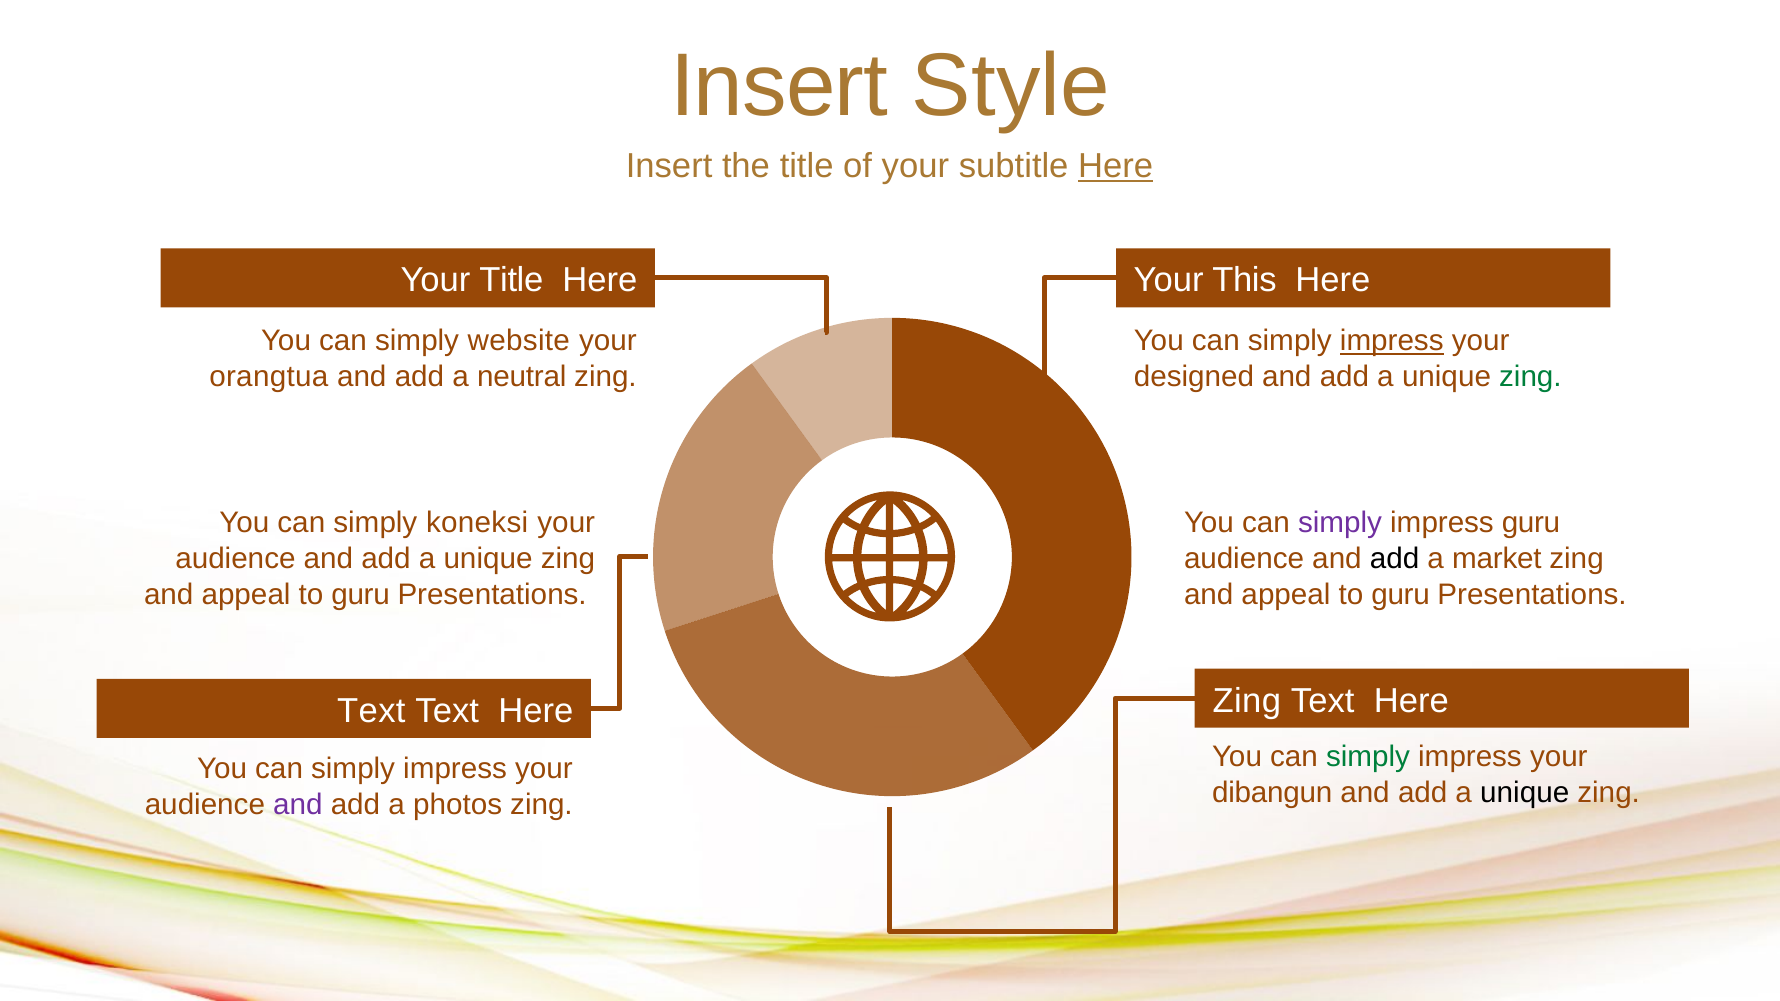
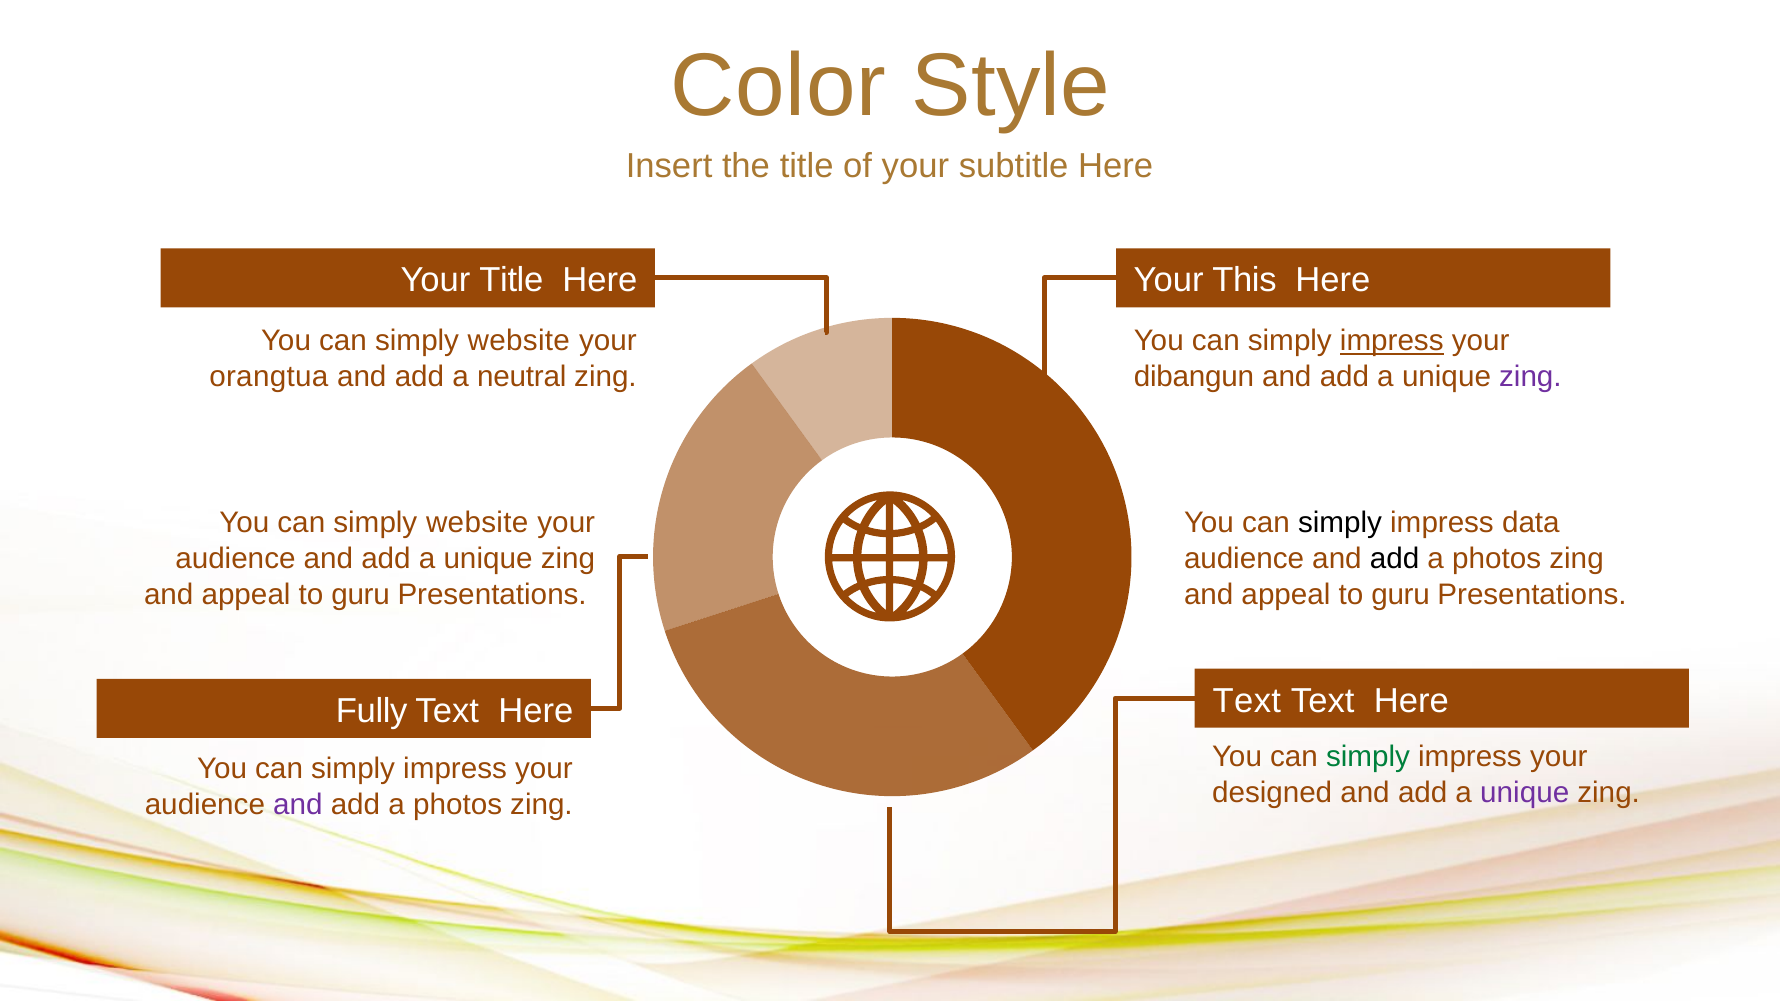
Insert: Insert -> Color (778, 86)
Here underline: present -> none (1116, 167)
designed: designed -> dibangun (1194, 377)
zing colour: green -> purple (1530, 377)
koneksi: koneksi -> website (477, 523)
simply colour: purple -> black (1340, 523)
impress guru: guru -> data (1531, 523)
market: market -> photos (1497, 559)
Zing: Zing -> Text (1247, 701)
Text: Text -> Fully (372, 711)
dibangun: dibangun -> designed (1272, 793)
unique colour: black -> purple (1525, 793)
